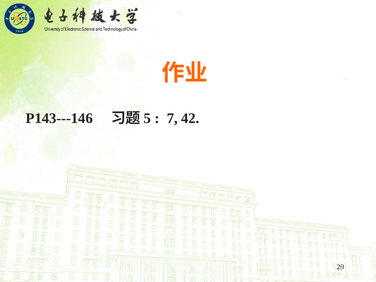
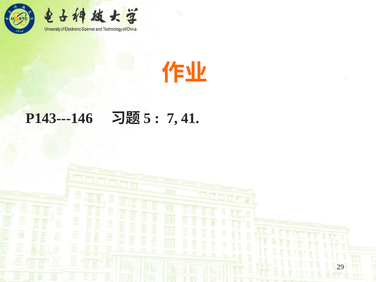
42: 42 -> 41 (190, 118)
